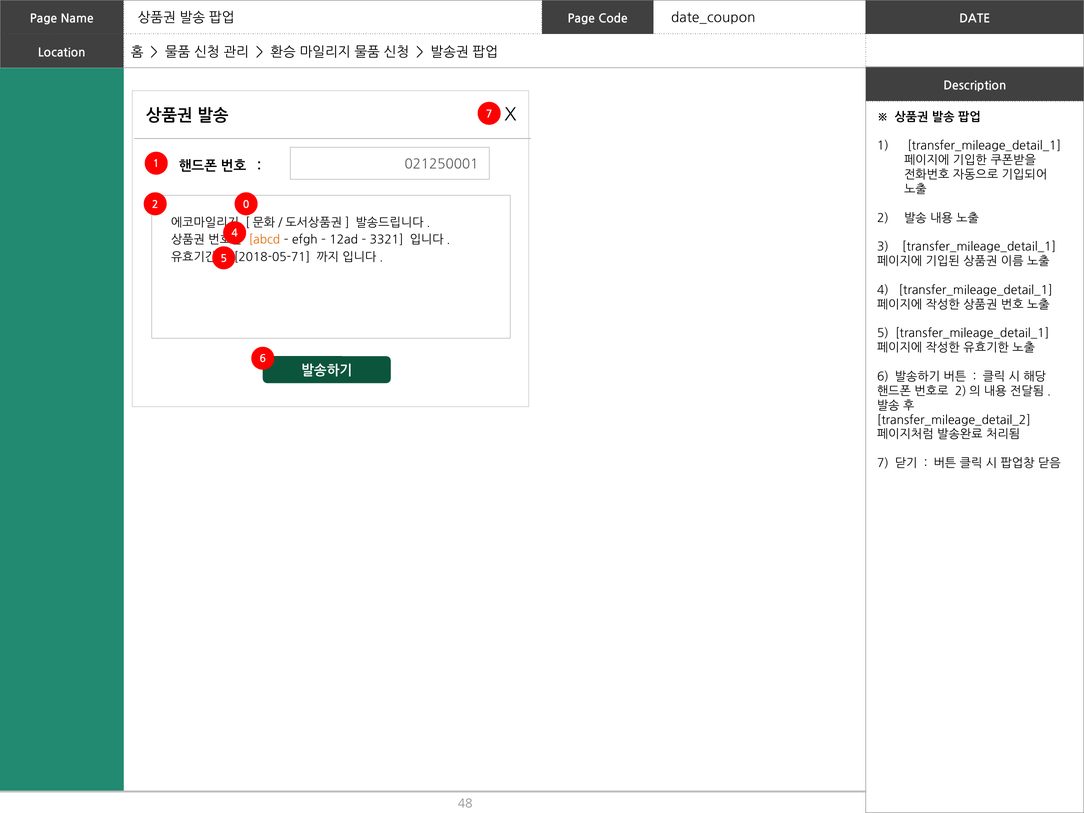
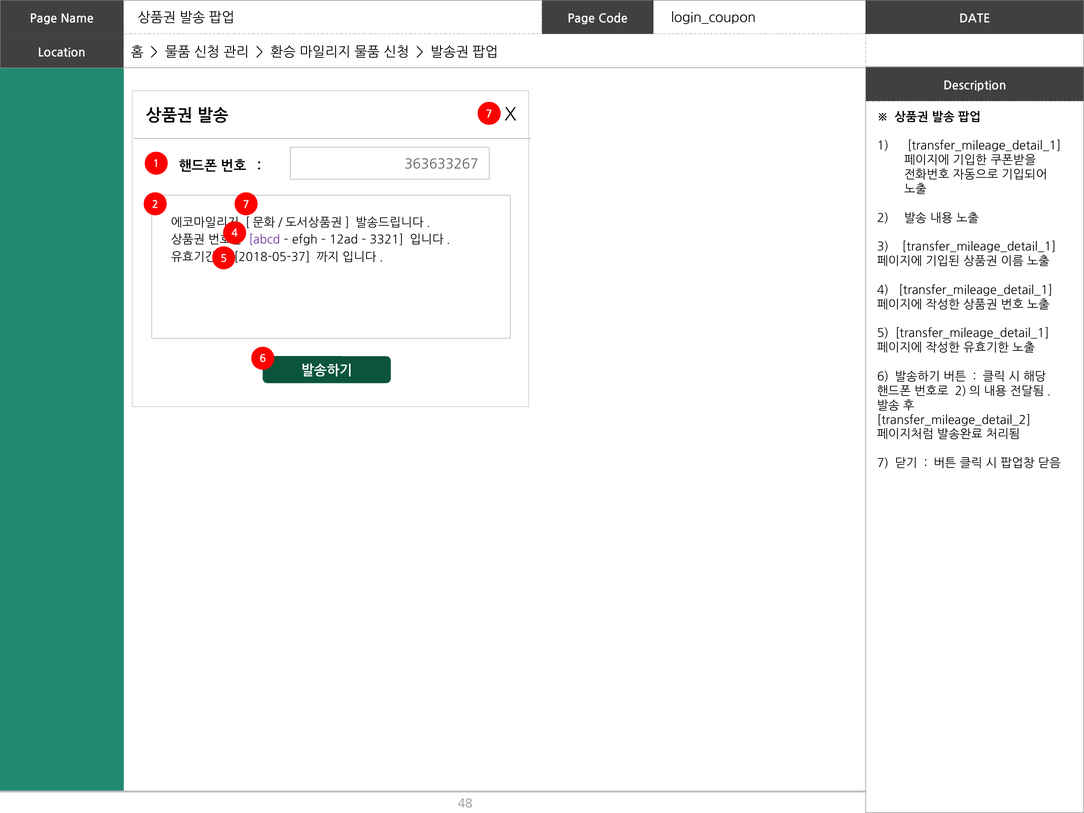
date_coupon: date_coupon -> login_coupon (713, 18)
021250001: 021250001 -> 363633267 (441, 164)
2 0: 0 -> 7 (246, 205)
abcd colour: orange -> purple (265, 240)
2018-05-71: 2018-05-71 -> 2018-05-37 (272, 257)
